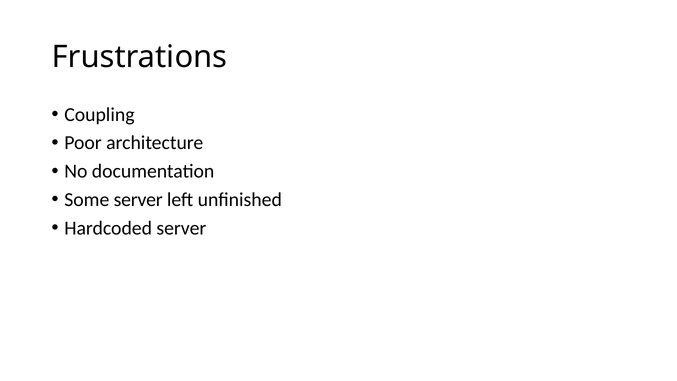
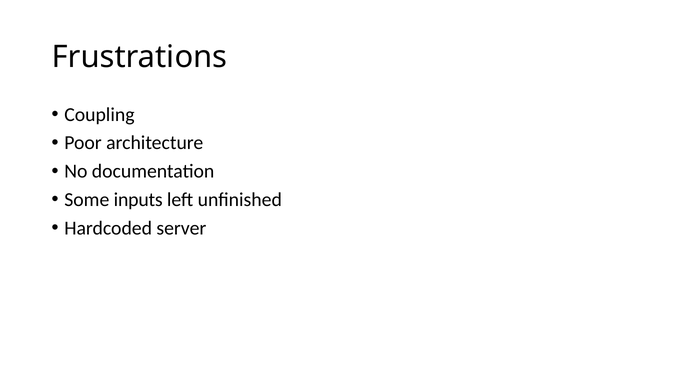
Some server: server -> inputs (138, 200)
